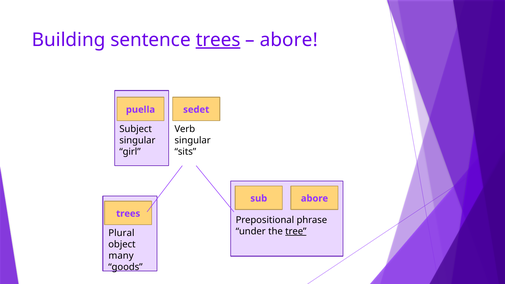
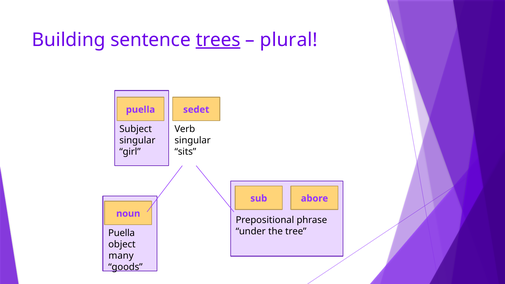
abore: abore -> plural (289, 40)
trees: trees -> noun (128, 214)
tree underline: present -> none (296, 231)
Plural: Plural -> Puella (122, 233)
